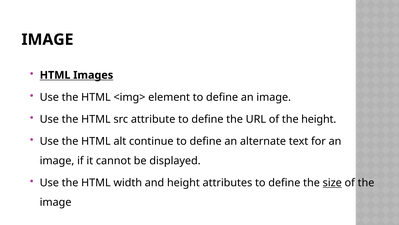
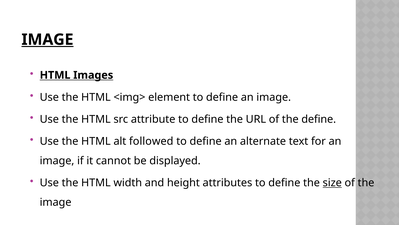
IMAGE underline: none -> present (47, 39)
the height: height -> define (319, 119)
continue: continue -> followed (151, 141)
